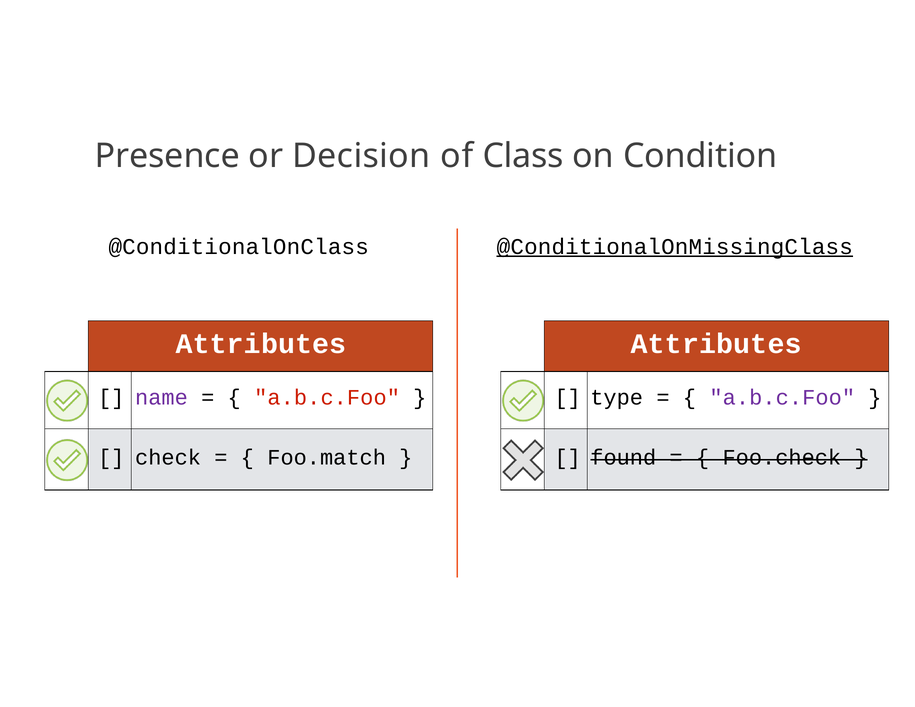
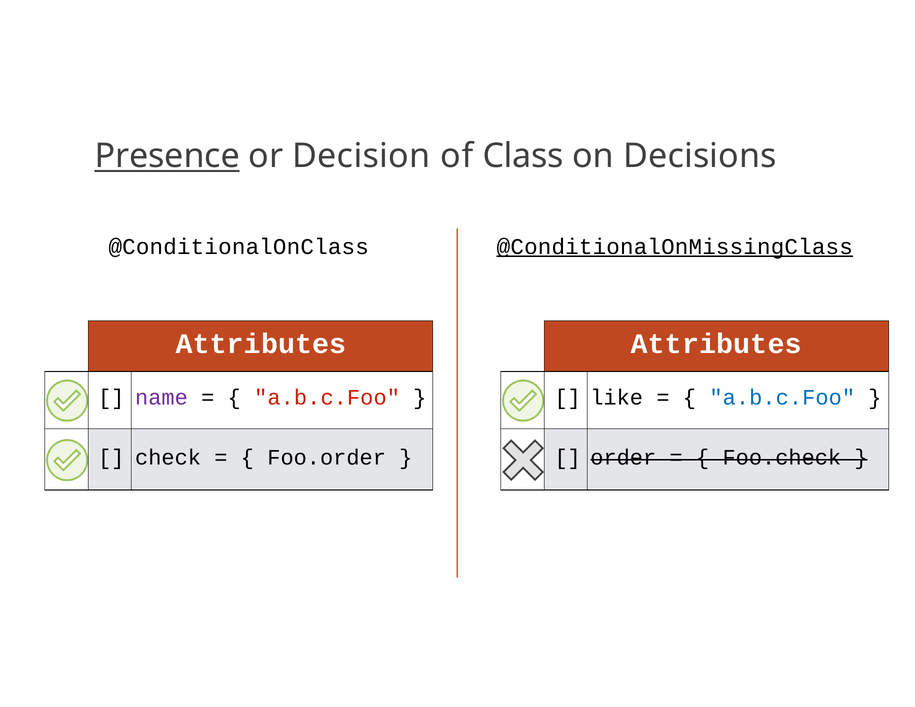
Presence underline: none -> present (167, 156)
Condition: Condition -> Decisions (700, 156)
type: type -> like (617, 398)
a.b.c.Foo colour: purple -> blue (782, 398)
Foo.match: Foo.match -> Foo.order (327, 458)
found: found -> order (623, 458)
